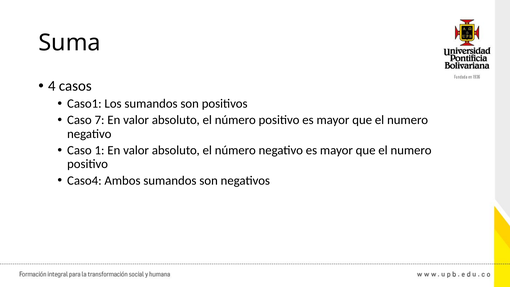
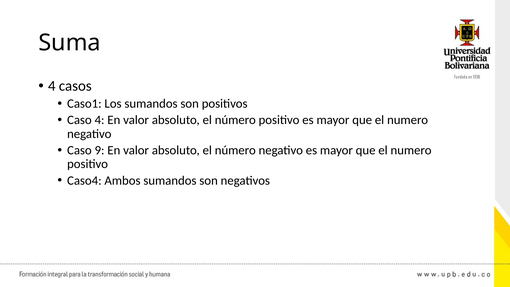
Caso 7: 7 -> 4 (100, 120)
1: 1 -> 9 (100, 150)
